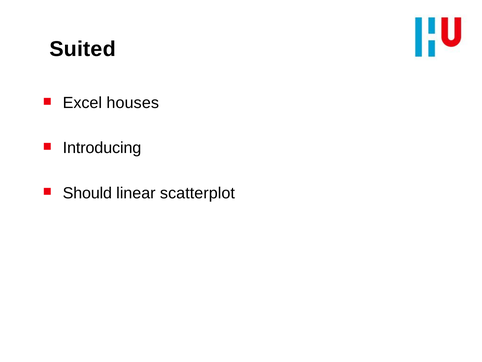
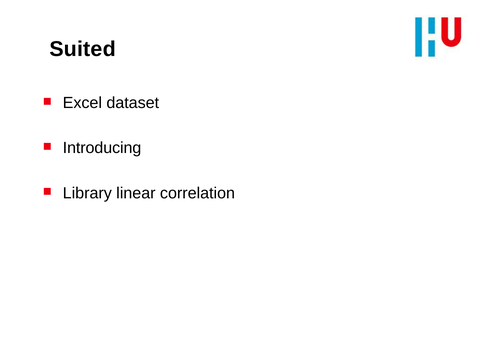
houses: houses -> dataset (133, 103)
Should: Should -> Library (87, 193)
scatterplot: scatterplot -> correlation (198, 193)
